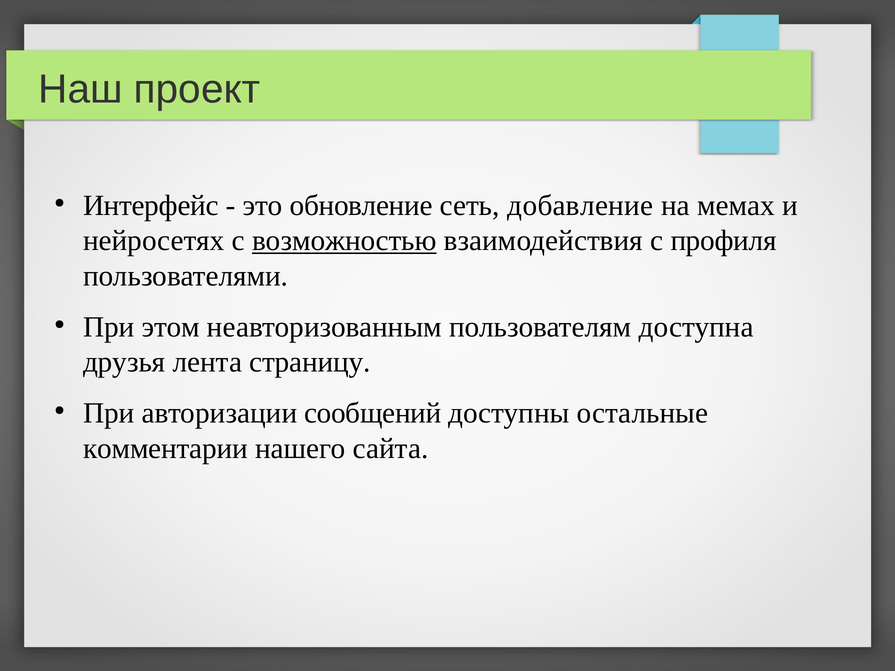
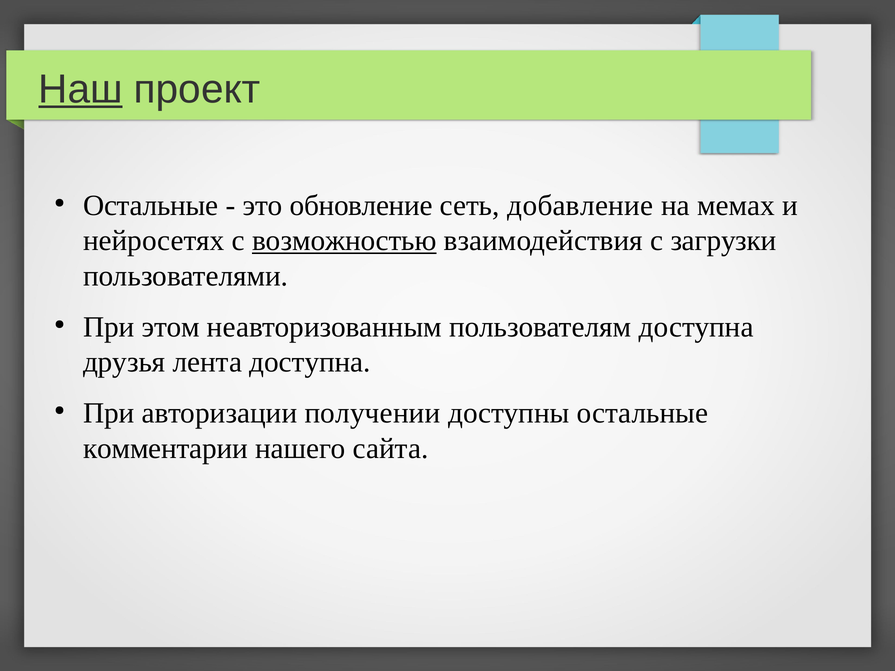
Наш underline: none -> present (81, 89)
Интерфейс: Интерфейс -> Остальные (151, 206)
профиля: профиля -> загрузки (724, 241)
лента страницу: страницу -> доступна (310, 362)
сообщений: сообщений -> получении (373, 413)
